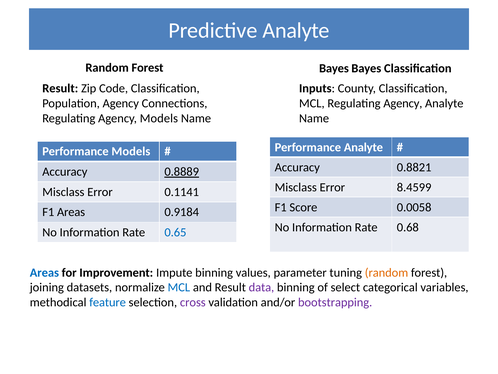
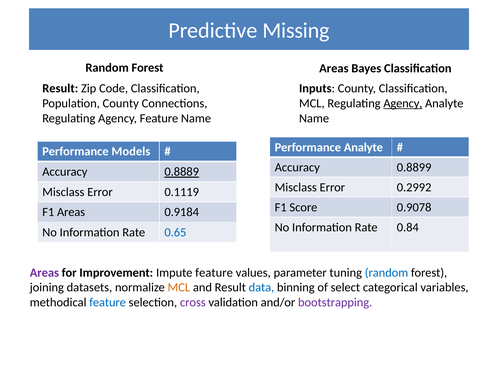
Predictive Analyte: Analyte -> Missing (296, 31)
Forest Bayes: Bayes -> Areas (334, 68)
Population Agency: Agency -> County (121, 103)
Agency underline: none -> present (403, 103)
Agency Models: Models -> Feature (159, 118)
0.8821: 0.8821 -> 0.8899 (414, 167)
8.4599: 8.4599 -> 0.2992 (414, 187)
0.1141: 0.1141 -> 0.1119 (182, 192)
0.0058: 0.0058 -> 0.9078 (414, 207)
0.68: 0.68 -> 0.84 (408, 227)
Areas colour: blue -> purple (44, 272)
Impute binning: binning -> feature (214, 272)
random colour: orange -> blue (386, 272)
MCL colour: blue -> orange (179, 287)
data colour: purple -> blue (261, 287)
